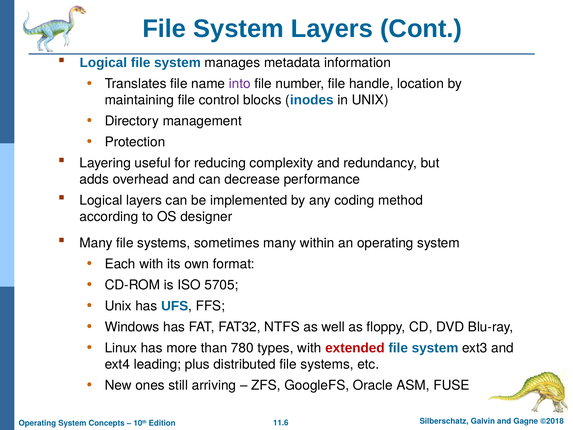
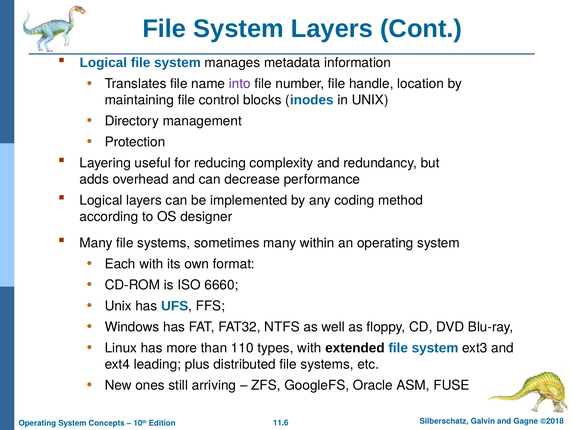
5705: 5705 -> 6660 (222, 285)
780: 780 -> 110 (242, 348)
extended colour: red -> black (355, 348)
